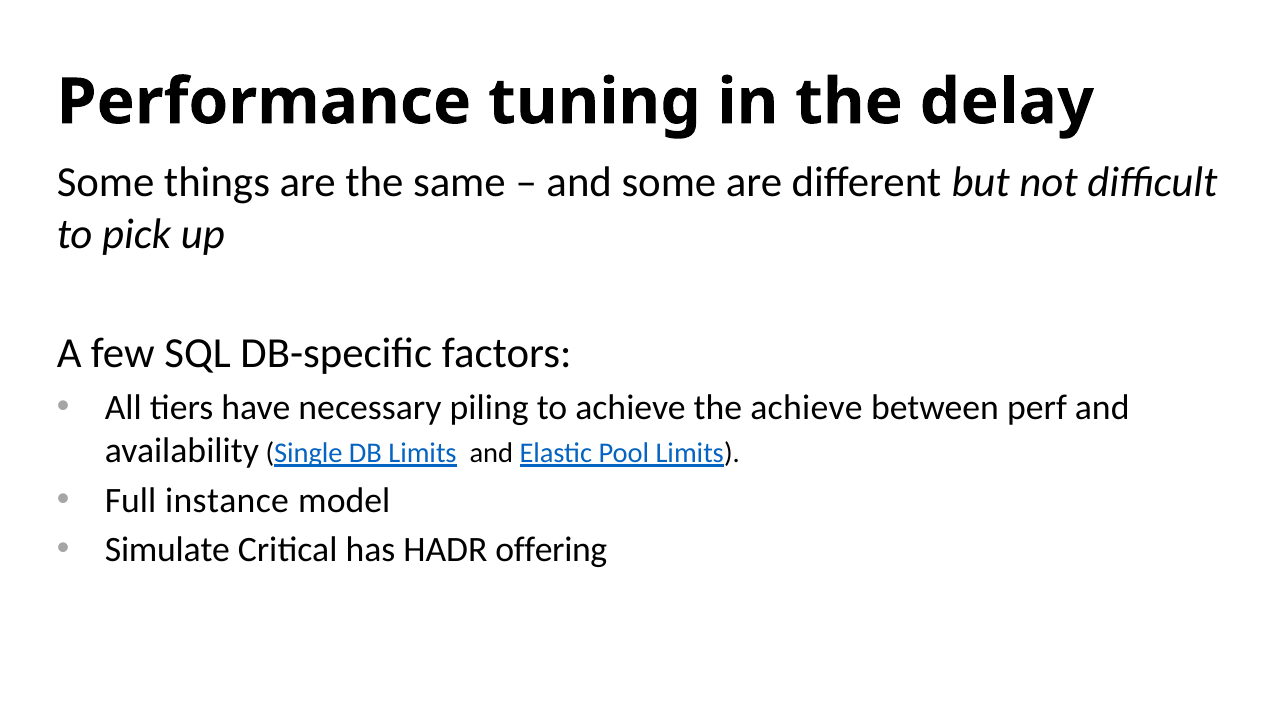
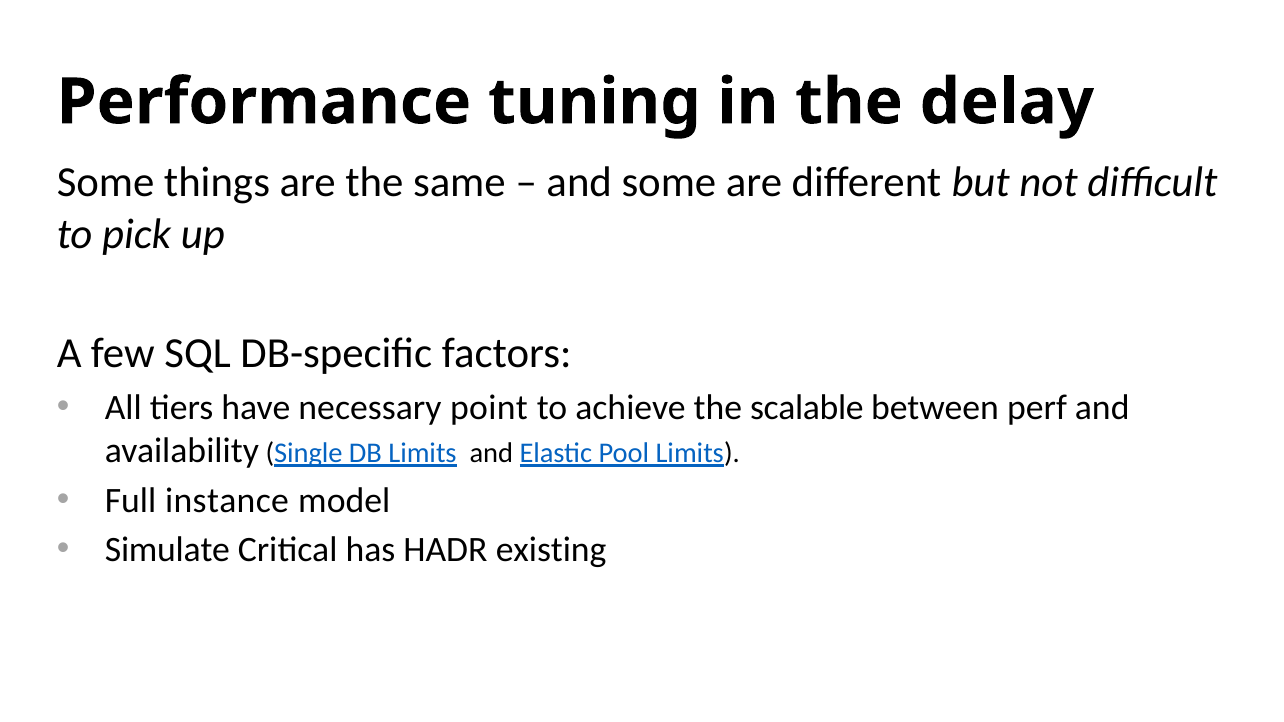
piling: piling -> point (489, 408)
the achieve: achieve -> scalable (807, 408)
offering: offering -> existing (551, 550)
